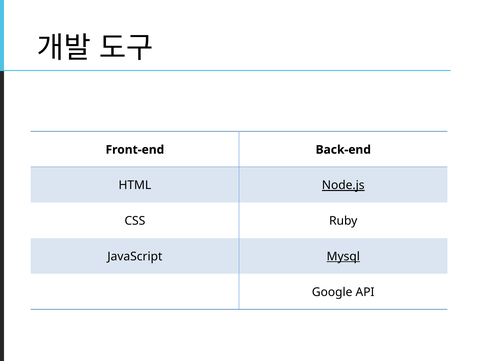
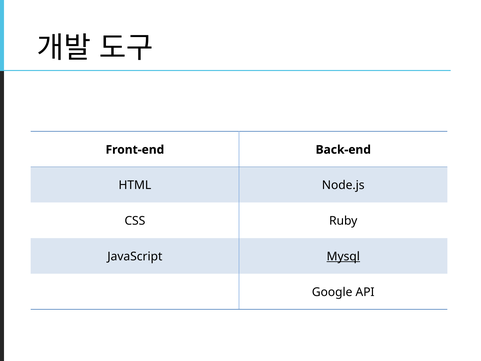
Node.js underline: present -> none (343, 185)
